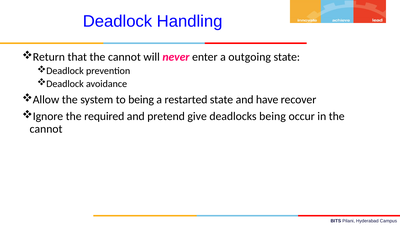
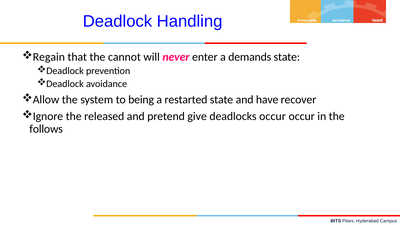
Return: Return -> Regain (49, 57)
outgoing: outgoing -> demands (250, 57)
required: required -> released (104, 116)
deadlocks being: being -> occur (273, 116)
cannot: cannot -> follows (46, 129)
